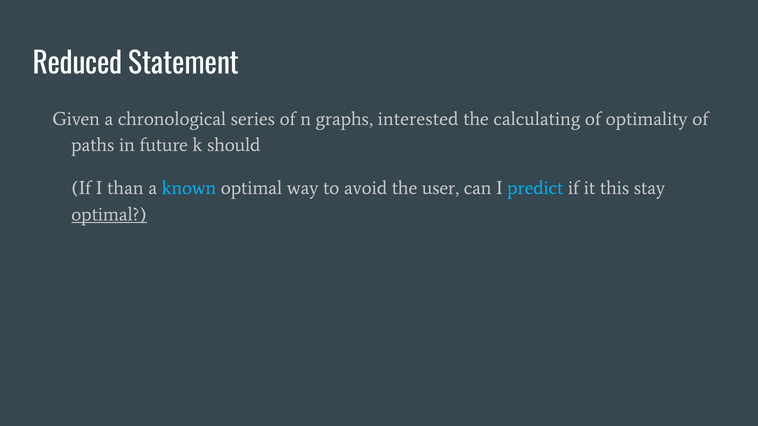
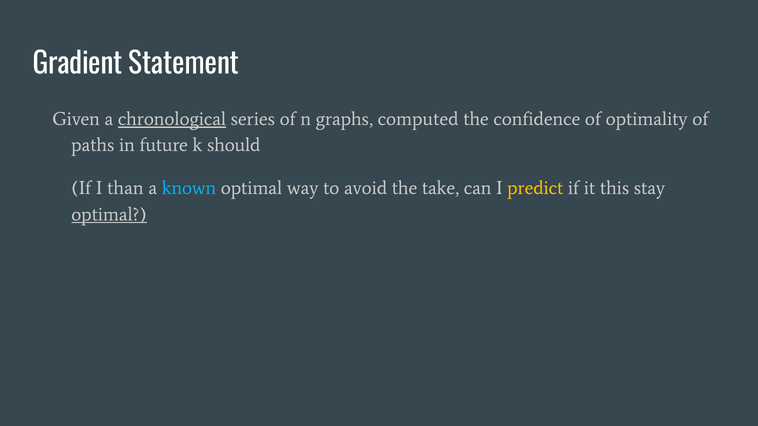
Reduced: Reduced -> Gradient (78, 64)
chronological underline: none -> present (172, 119)
interested: interested -> computed (418, 119)
calculating: calculating -> confidence (537, 119)
user: user -> take (441, 188)
predict colour: light blue -> yellow (535, 188)
